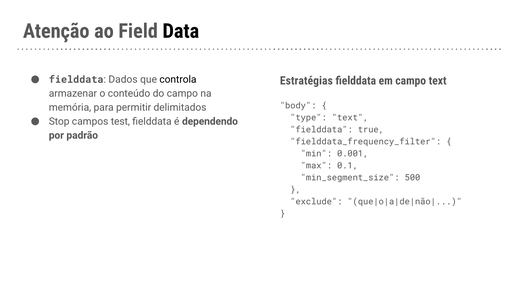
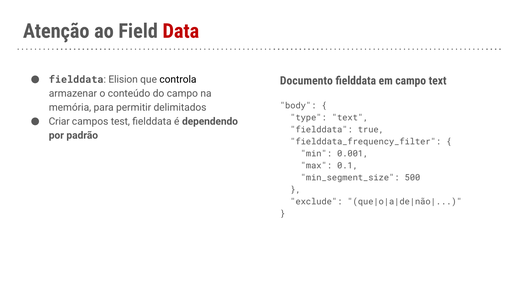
Data colour: black -> red (181, 31)
Dados: Dados -> Elision (123, 79)
Estratégias: Estratégias -> Documento (306, 81)
Stop: Stop -> Criar (59, 121)
